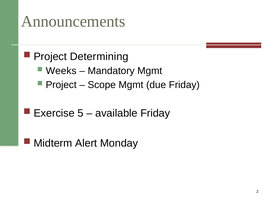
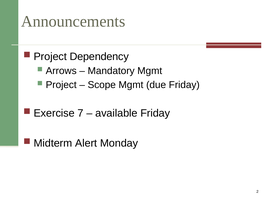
Determining: Determining -> Dependency (99, 57)
Weeks: Weeks -> Arrows (61, 71)
5: 5 -> 7 (81, 113)
